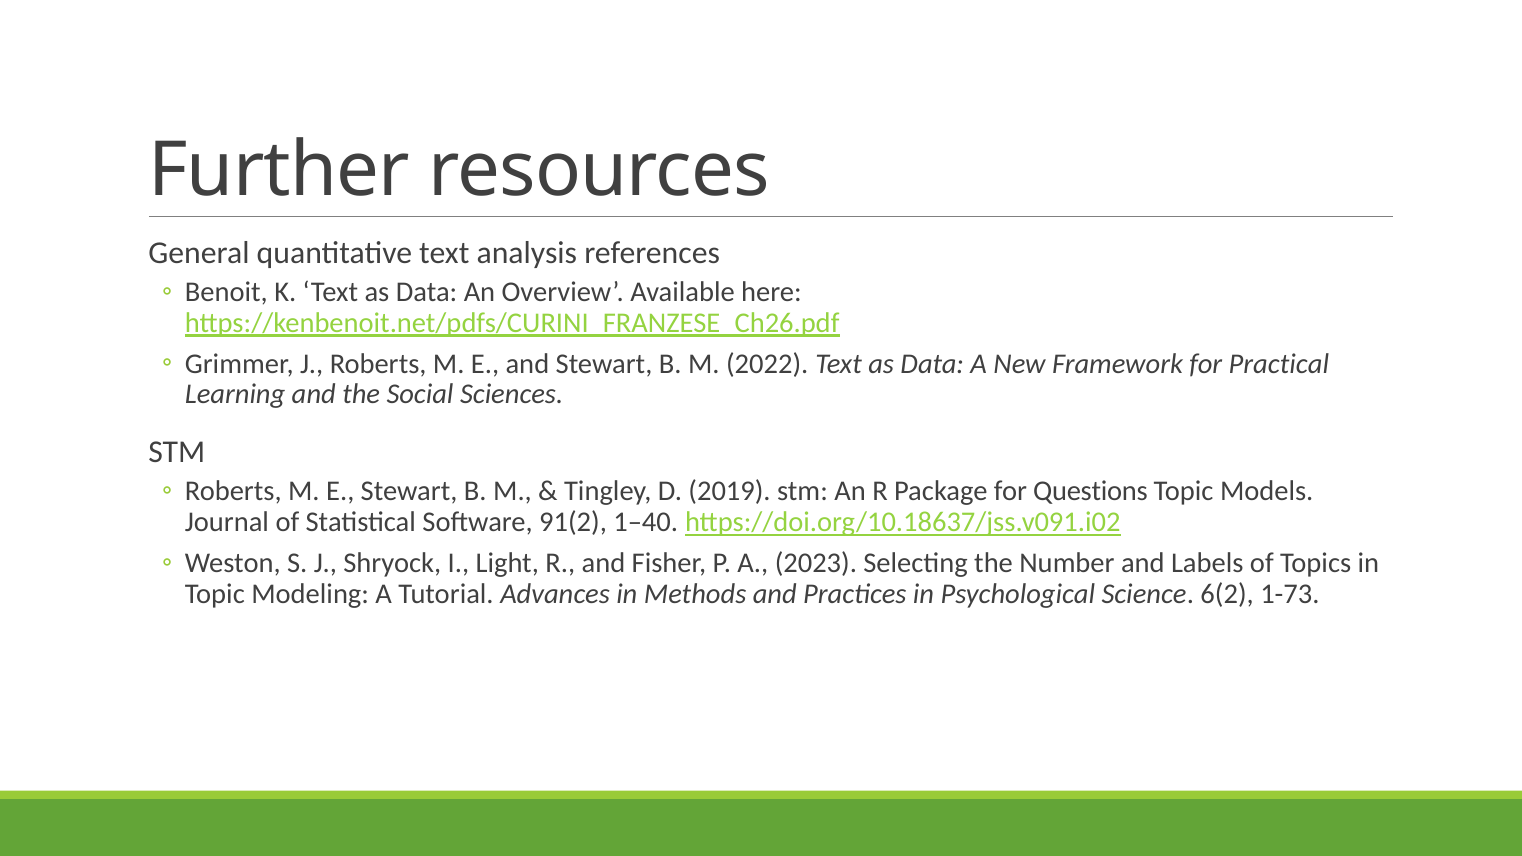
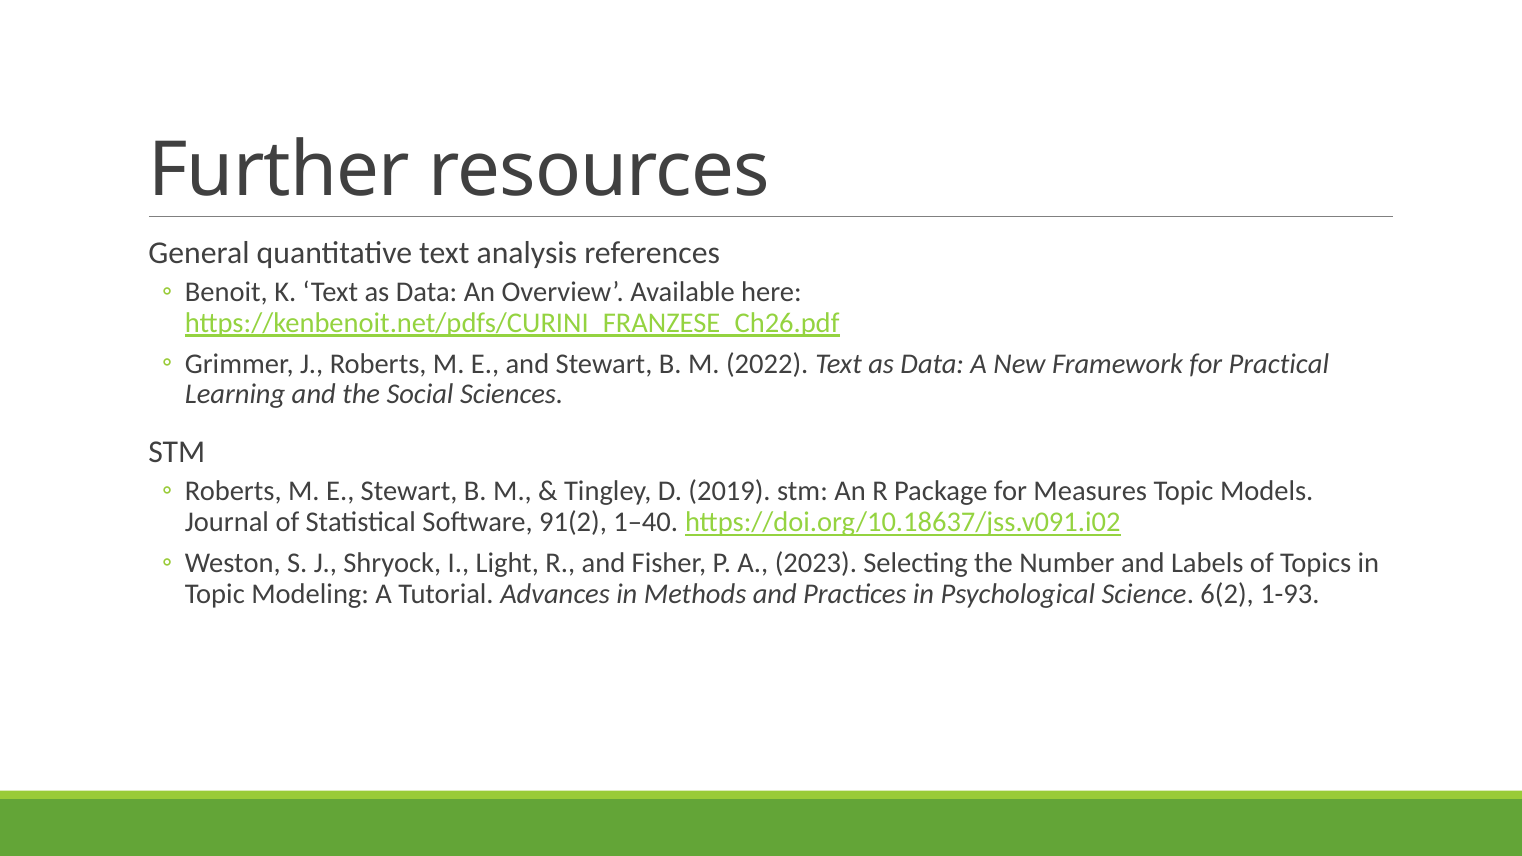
Questions: Questions -> Measures (1090, 491)
1-73: 1-73 -> 1-93 (1290, 594)
